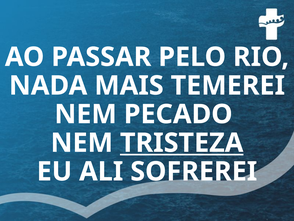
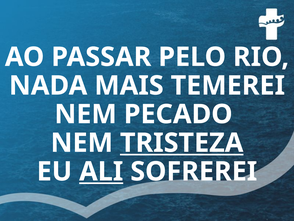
ALI underline: none -> present (101, 171)
